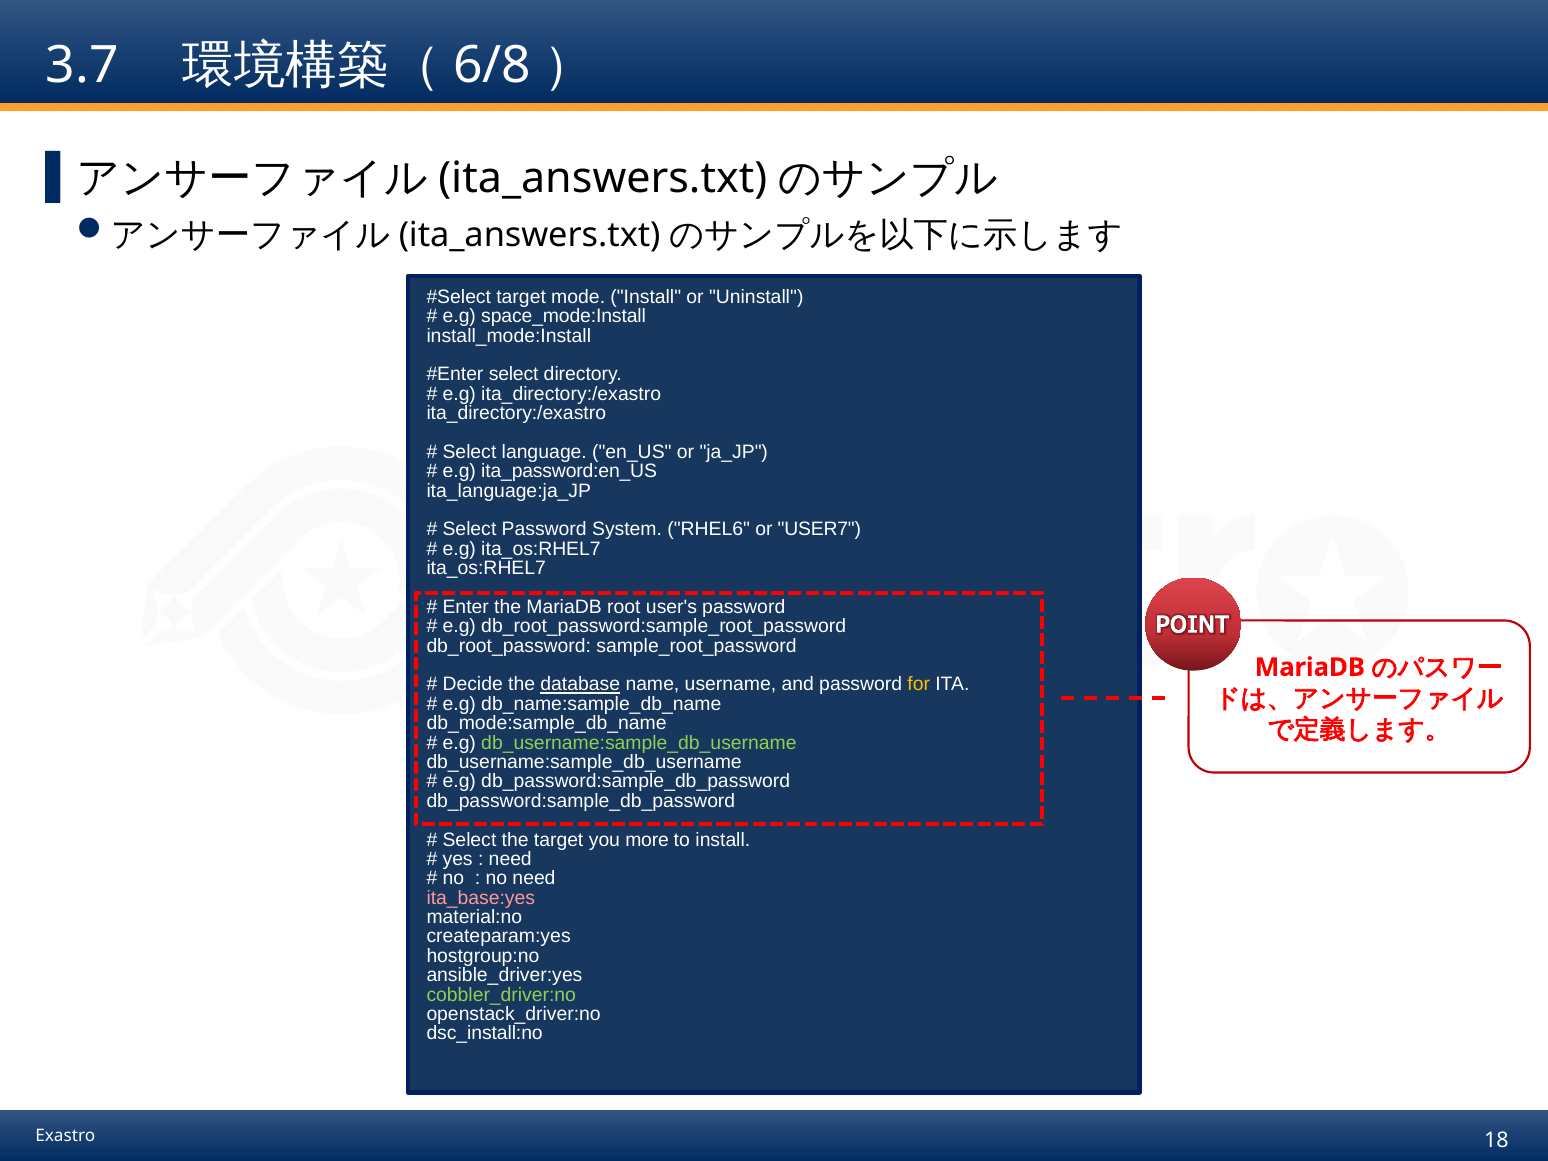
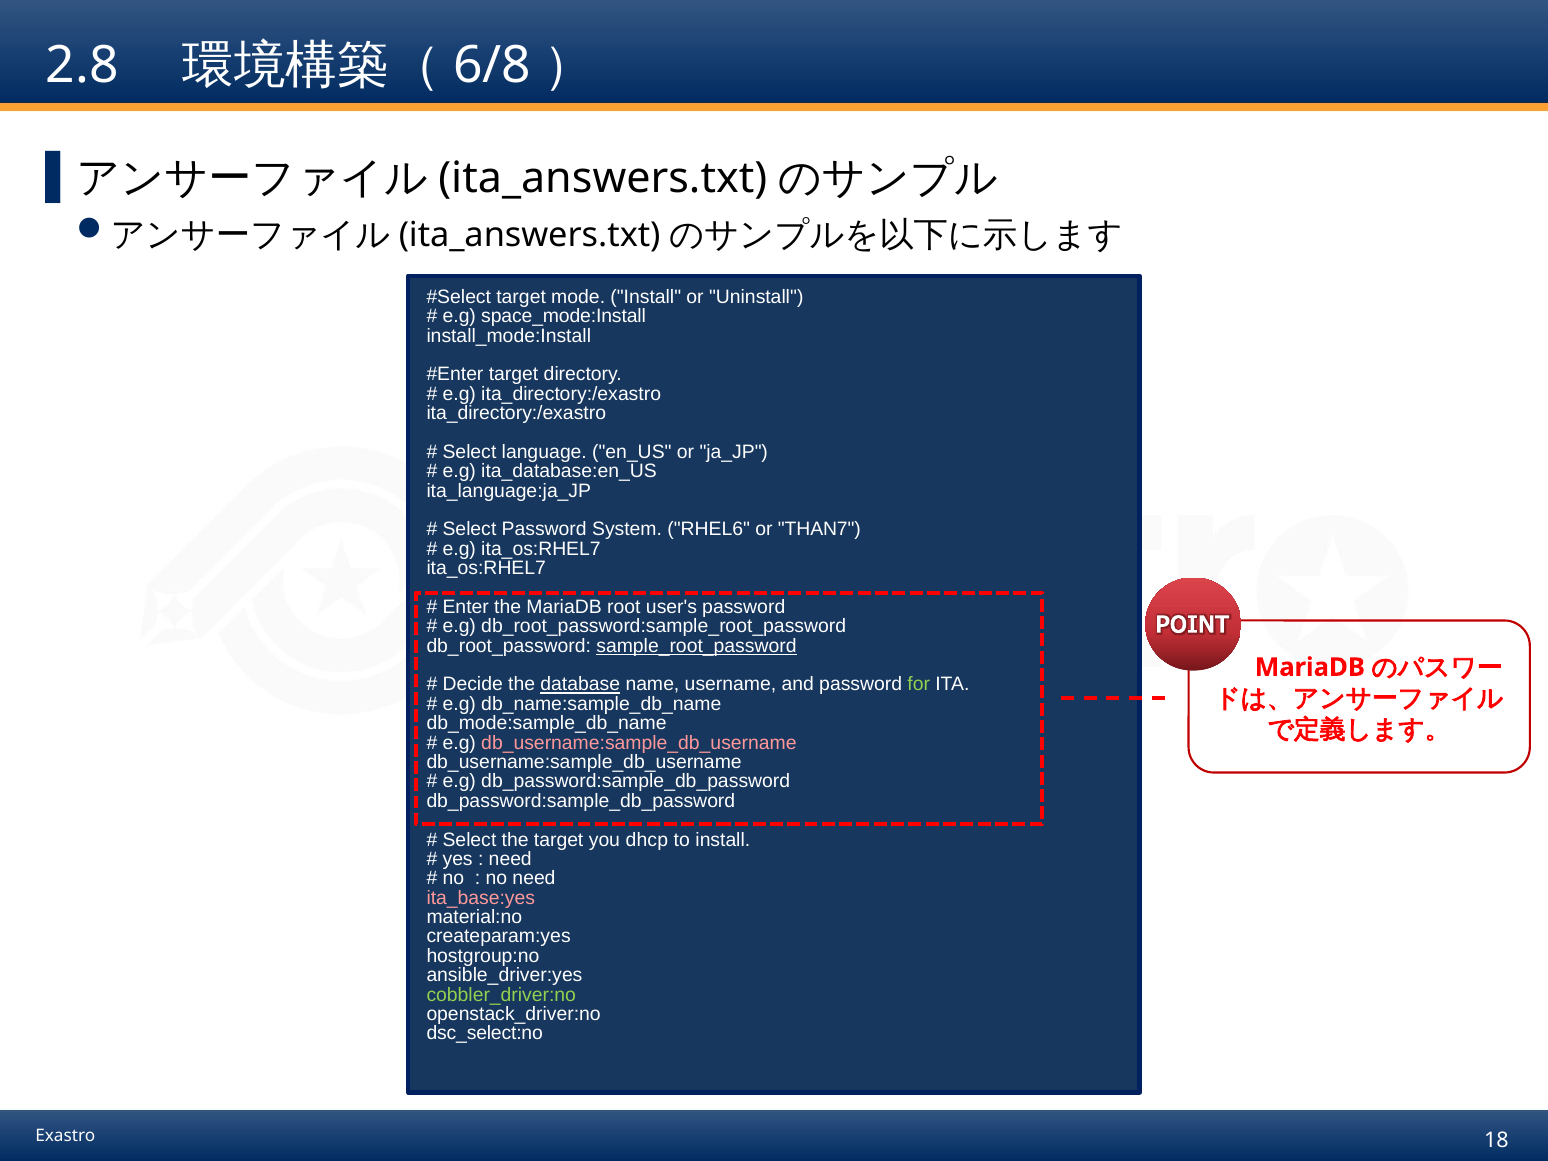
3.7: 3.7 -> 2.8 (82, 66)
select: select -> target (513, 375)
ita_password:en_US: ita_password:en_US -> ita_database:en_US (569, 471)
USER7: USER7 -> THAN7 (819, 530)
sample_root_password underline: none -> present (696, 646)
for colour: yellow -> light green (919, 685)
db_username:sample_db_username colour: light green -> pink (639, 743)
more: more -> dhcp (647, 840)
dsc_install:no: dsc_install:no -> dsc_select:no (485, 1033)
